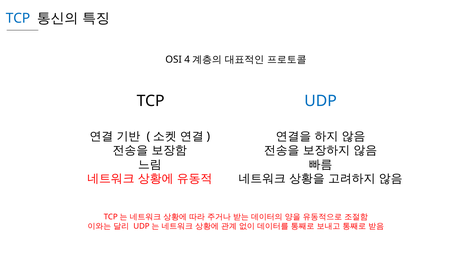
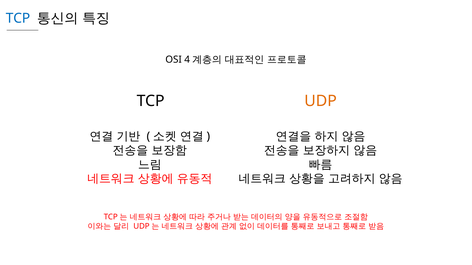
UDP colour: blue -> orange (321, 101)
